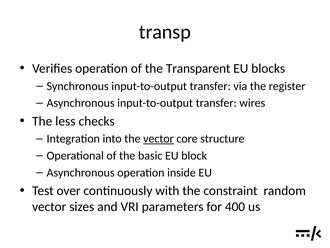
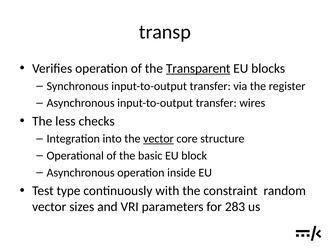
Transparent underline: none -> present (198, 68)
over: over -> type (69, 190)
400: 400 -> 283 (235, 206)
